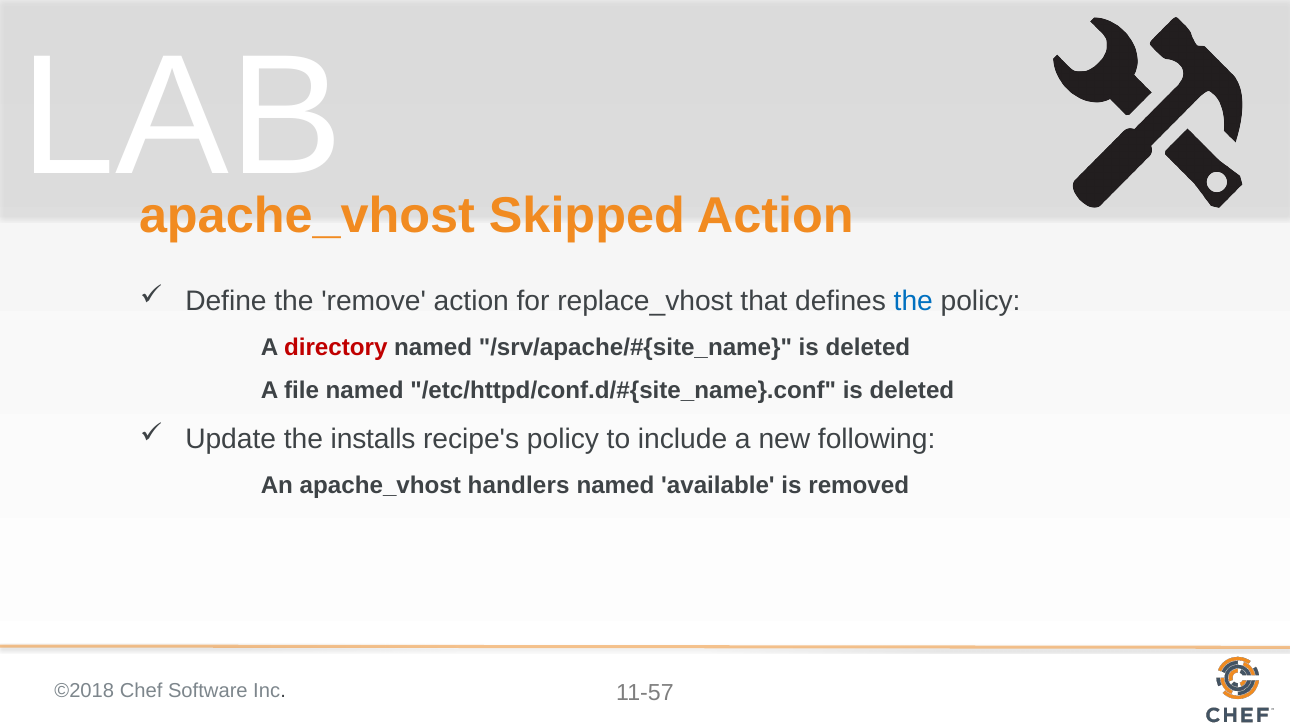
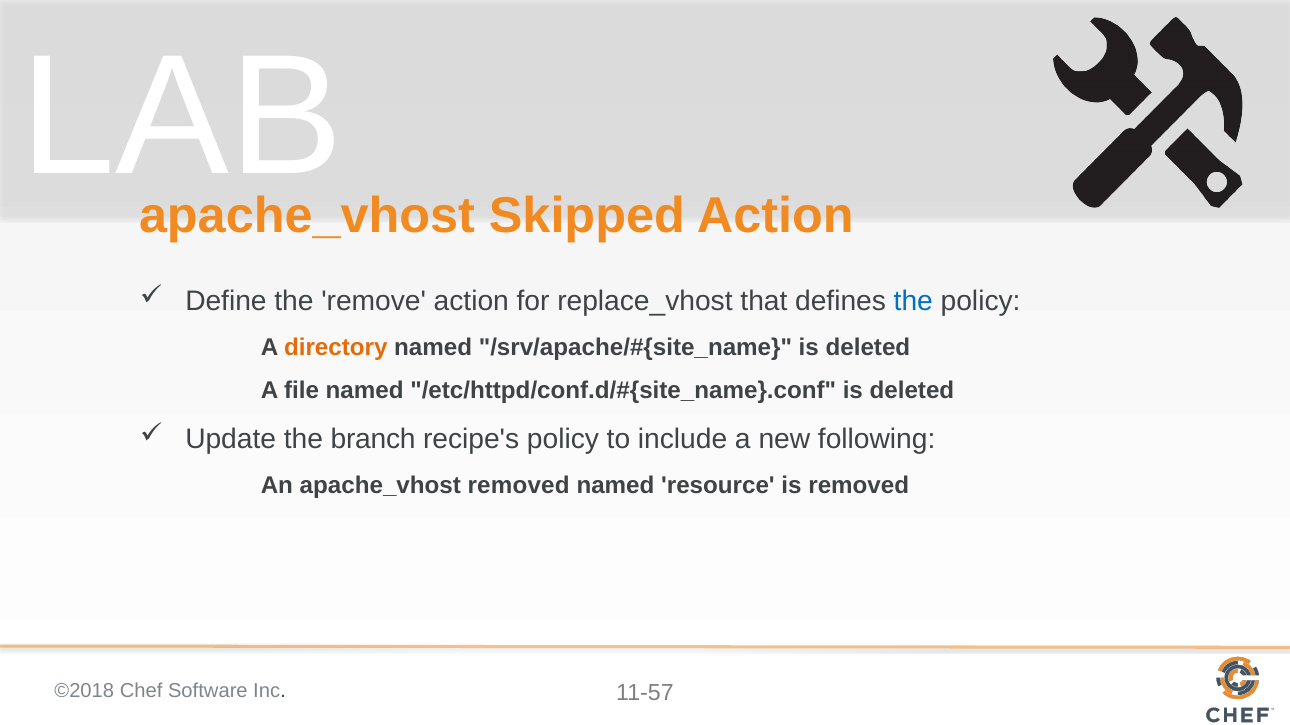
directory colour: red -> orange (336, 348)
installs: installs -> branch (373, 440)
apache_vhost handlers: handlers -> removed (519, 485)
available: available -> resource (718, 485)
